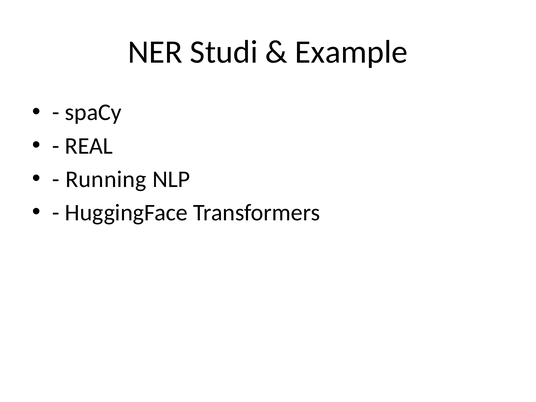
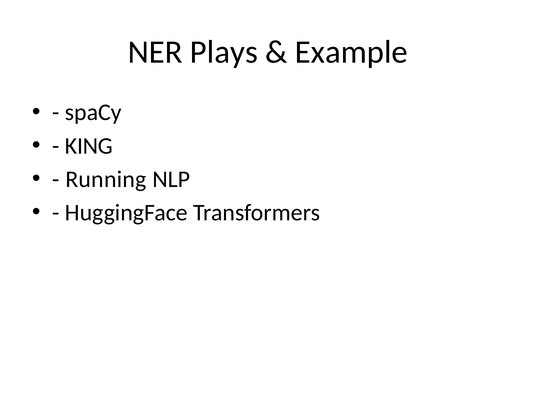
Studi: Studi -> Plays (224, 52)
REAL: REAL -> KING (89, 146)
